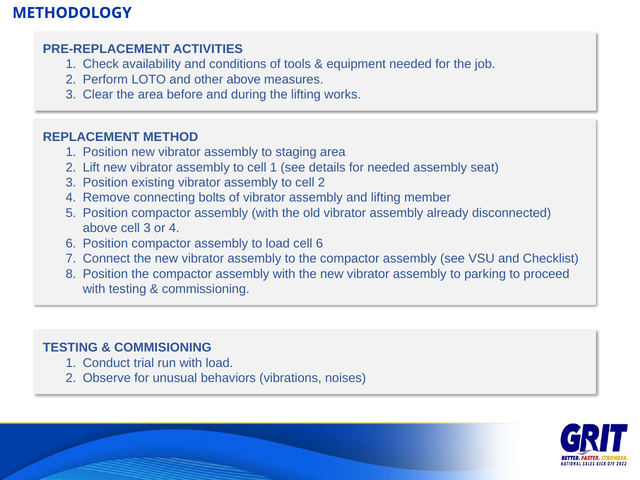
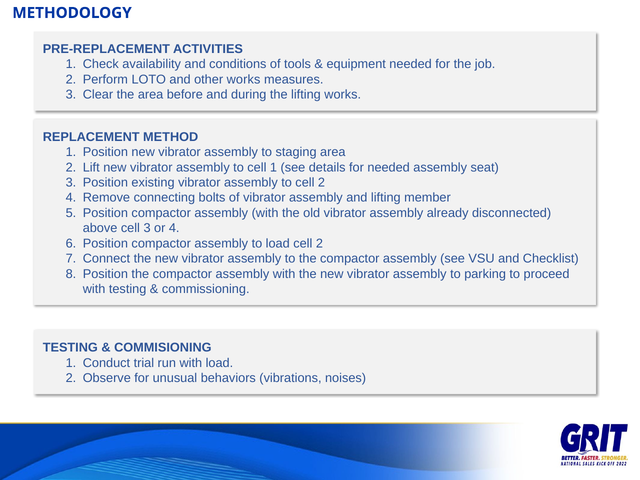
other above: above -> works (244, 80)
load cell 6: 6 -> 2 (319, 244)
